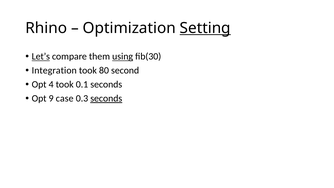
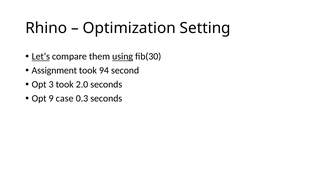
Setting underline: present -> none (205, 28)
Integration: Integration -> Assignment (54, 70)
80: 80 -> 94 (104, 70)
4: 4 -> 3 (51, 84)
0.1: 0.1 -> 2.0 (82, 84)
seconds underline: present -> none (106, 98)
